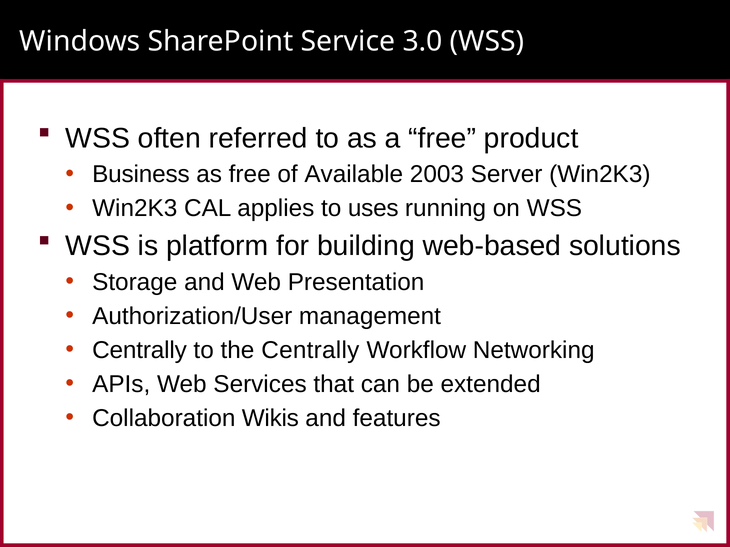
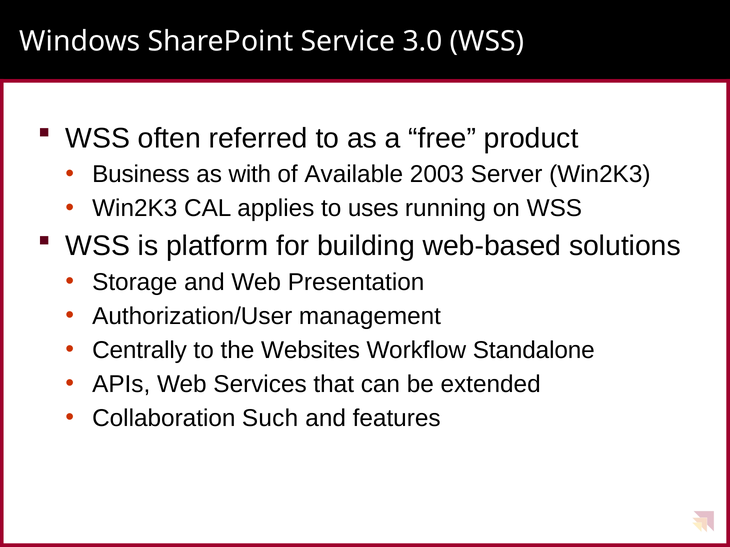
as free: free -> with (250, 174)
the Centrally: Centrally -> Websites (311, 351)
Networking: Networking -> Standalone (534, 351)
Wikis: Wikis -> Such (270, 419)
